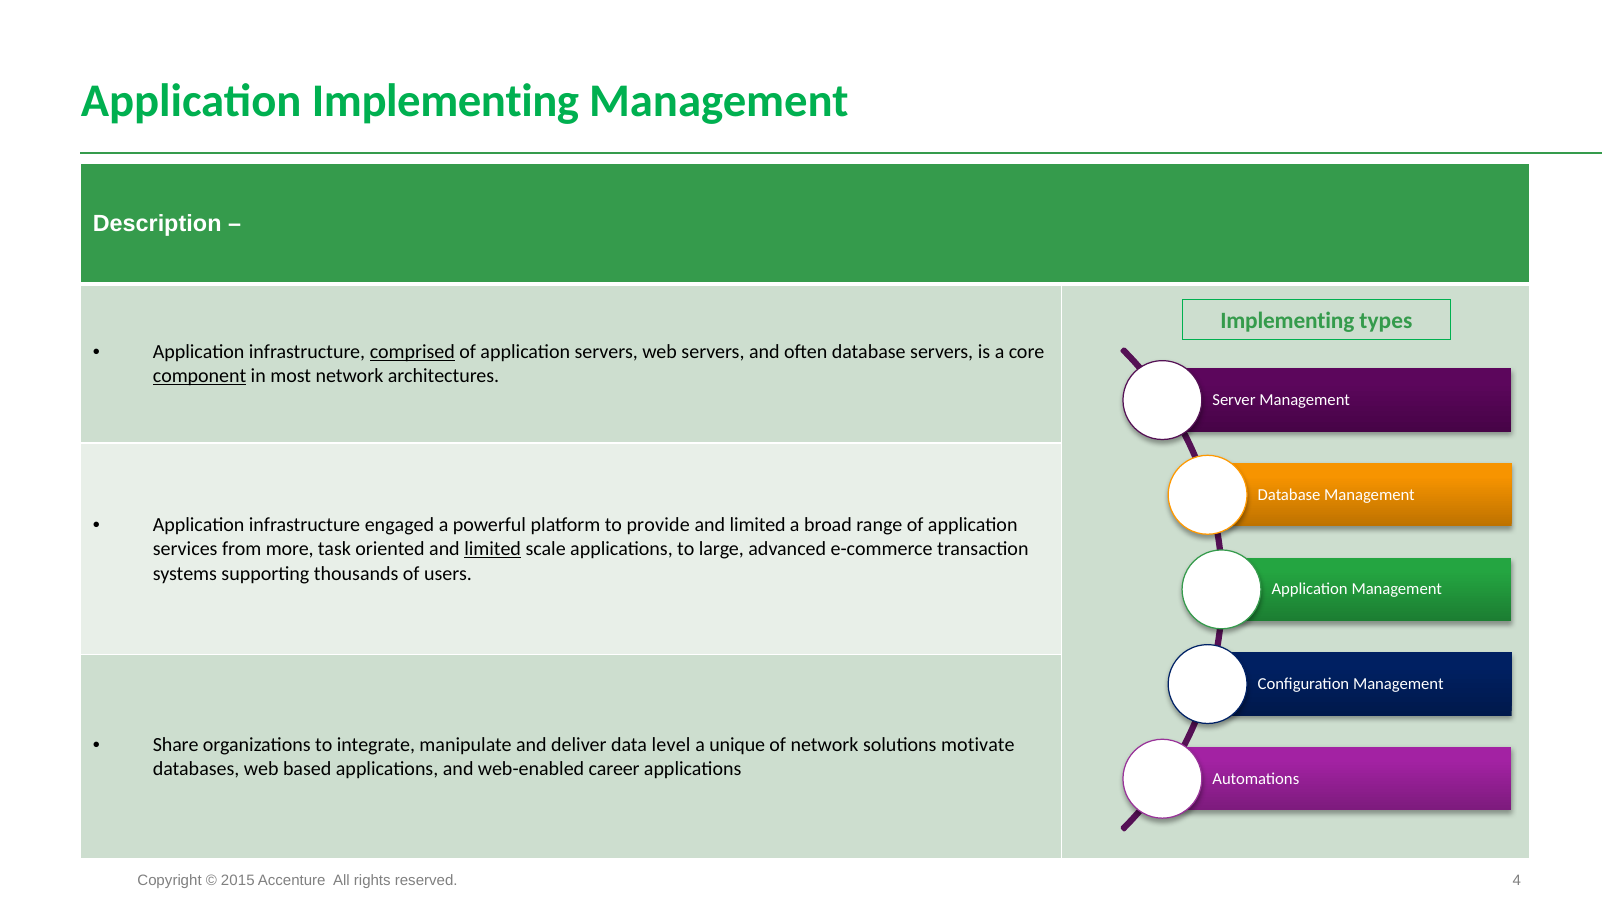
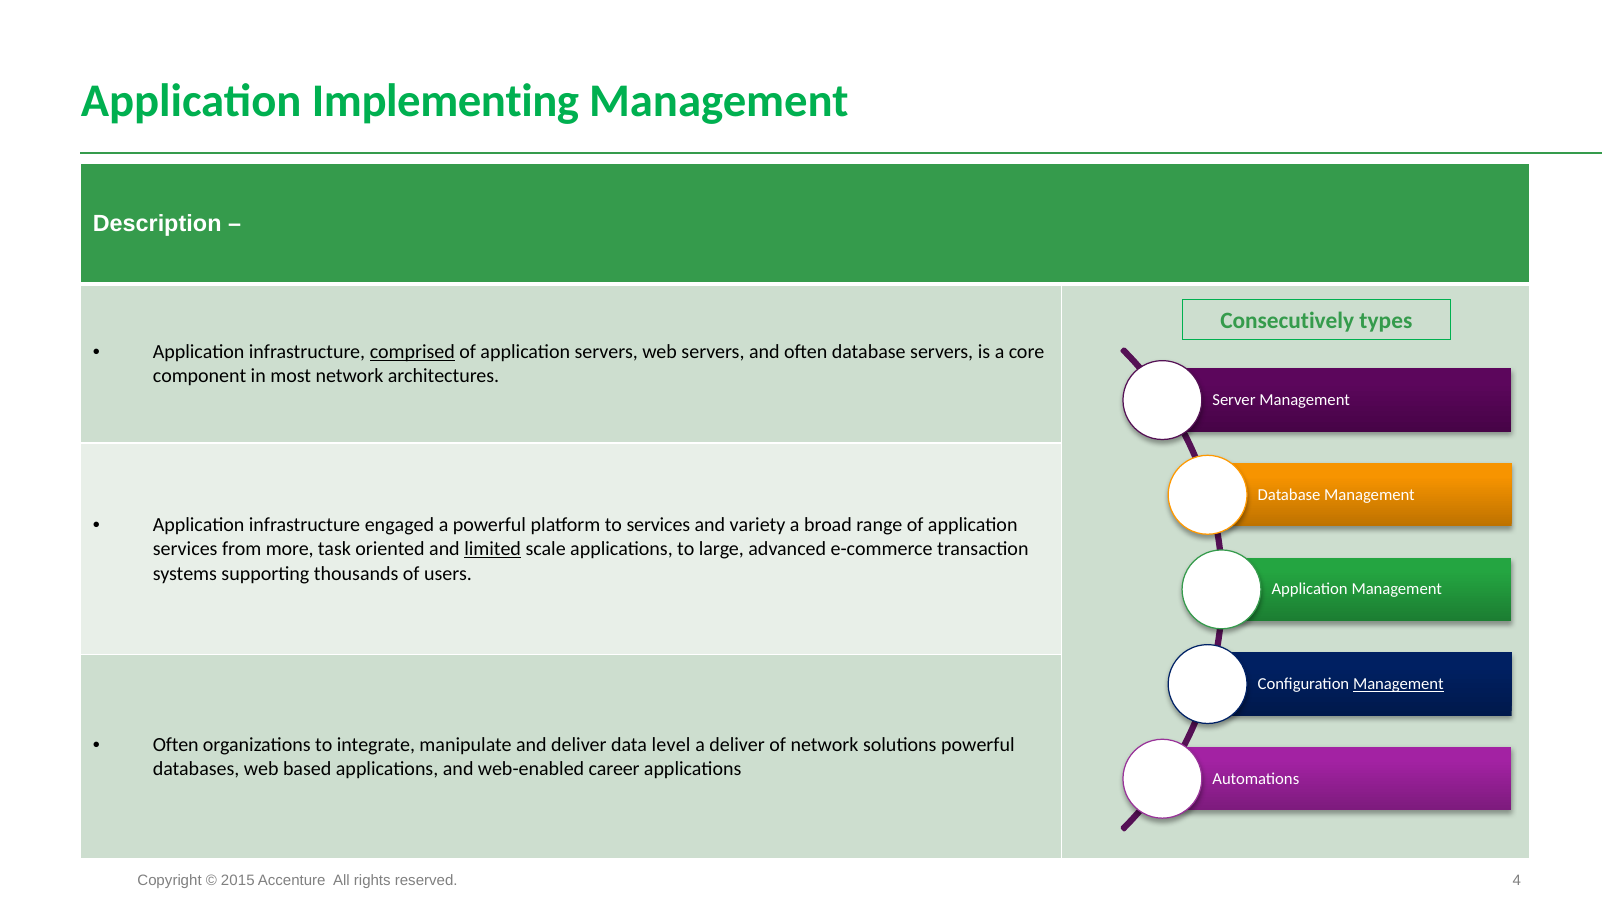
Implementing: Implementing -> Consecutively (1287, 321)
component underline: present -> none (200, 376)
to provide: provide -> services (658, 524)
limited: limited -> variety (758, 524)
Management underline: none -> present (1398, 684)
Share: Share -> Often (176, 744)
a unique: unique -> deliver (737, 744)
solutions motivate: motivate -> powerful (978, 744)
